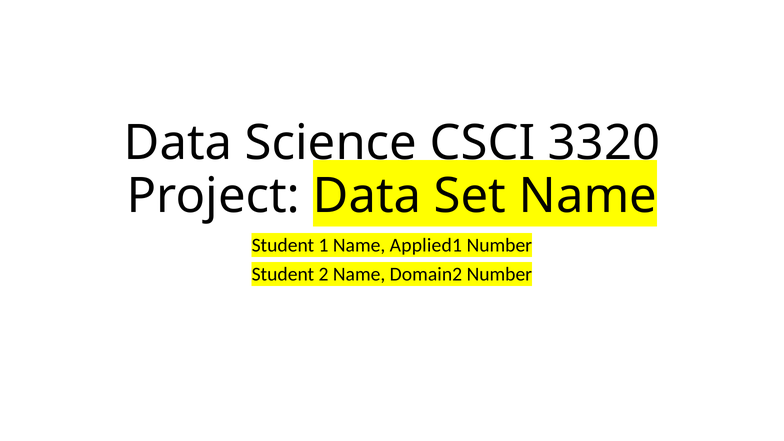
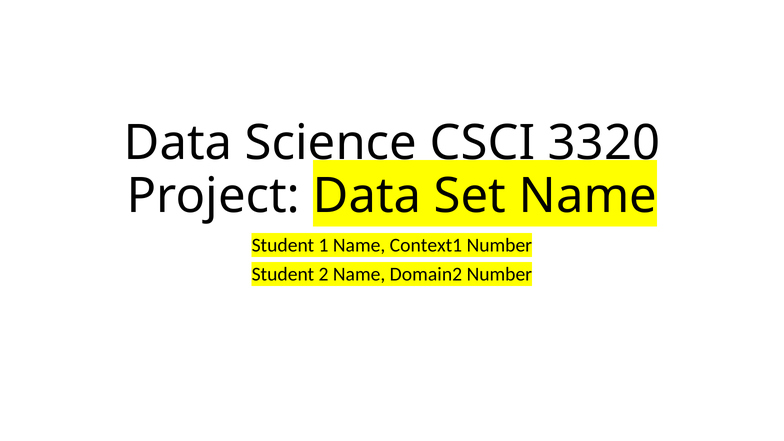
Applied1: Applied1 -> Context1 (426, 245)
